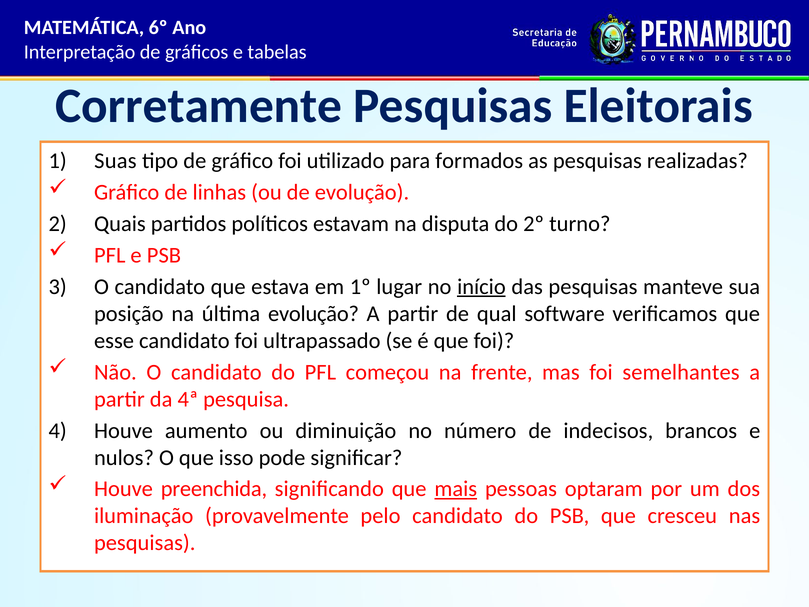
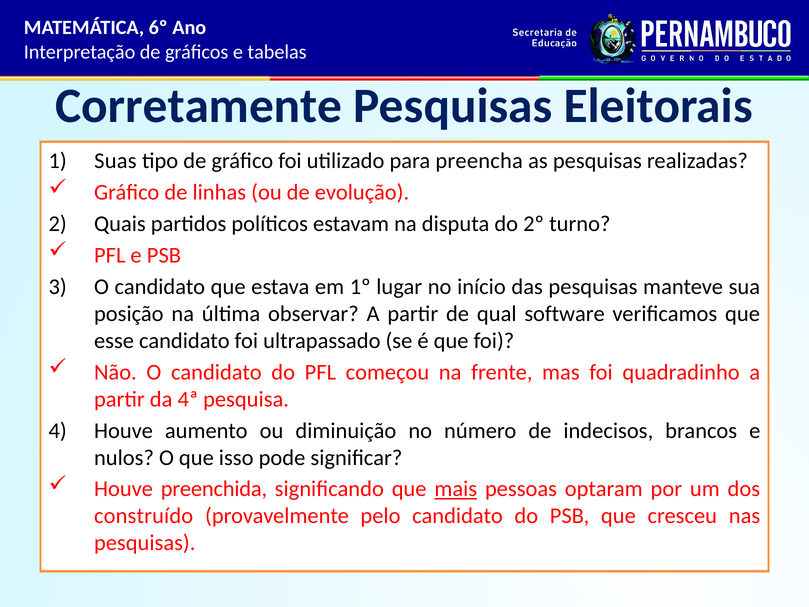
formados: formados -> preencha (479, 161)
início underline: present -> none (481, 287)
última evolução: evolução -> observar (313, 314)
semelhantes: semelhantes -> quadradinho (681, 372)
iluminação: iluminação -> construído (144, 516)
